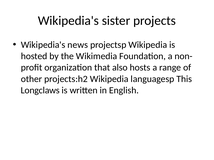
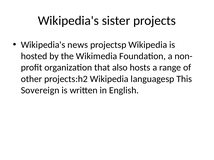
Longclaws: Longclaws -> Sovereign (40, 91)
